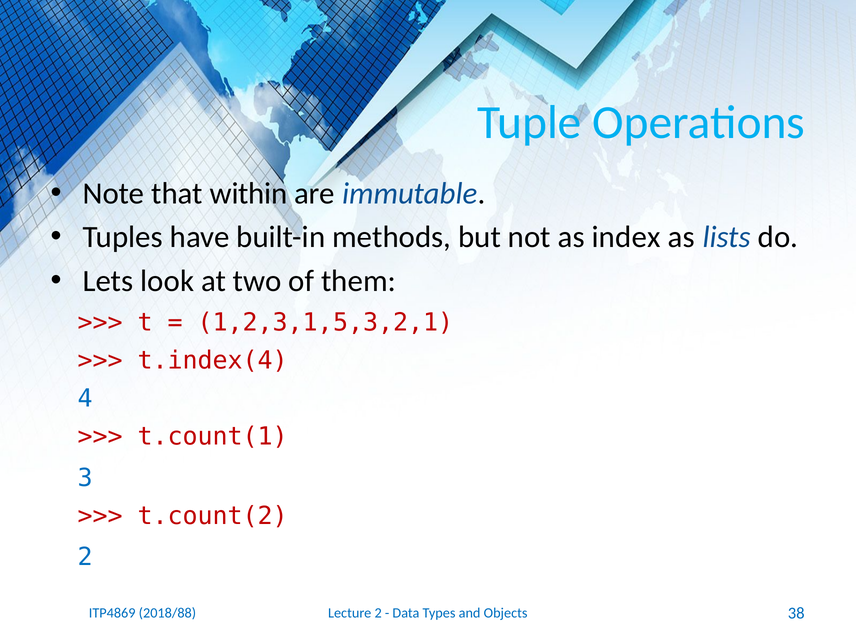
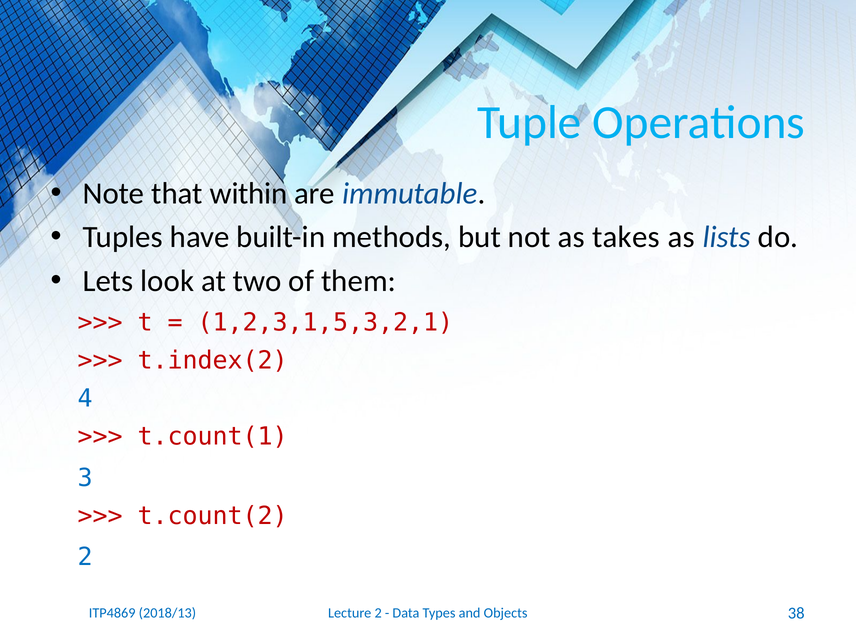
index: index -> takes (626, 237)
t.index(4: t.index(4 -> t.index(2 (213, 360)
2018/88: 2018/88 -> 2018/13 (167, 613)
